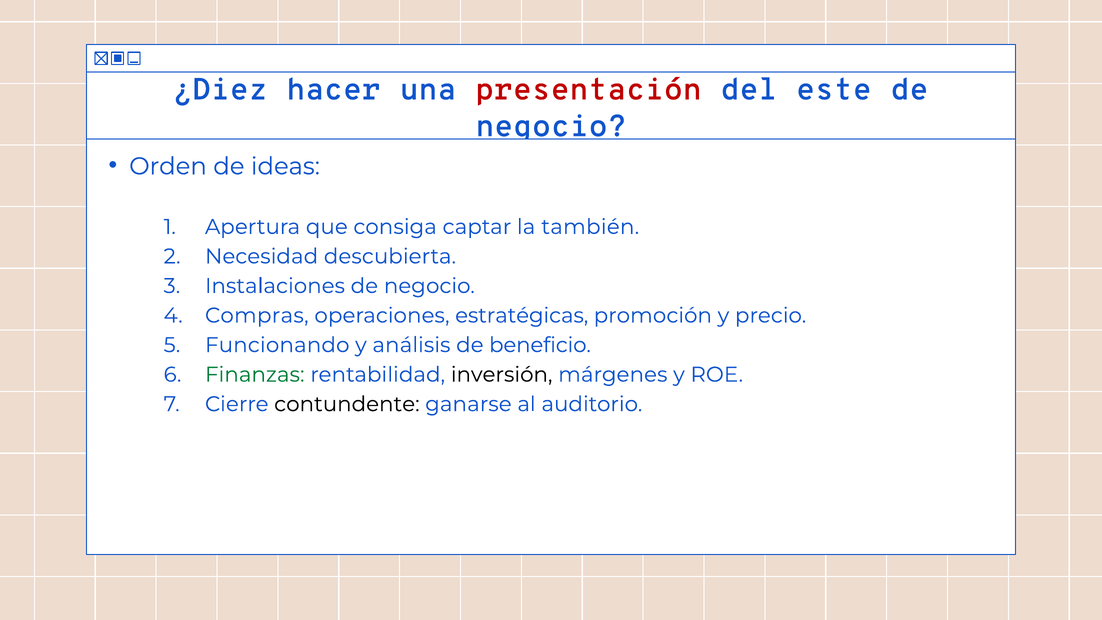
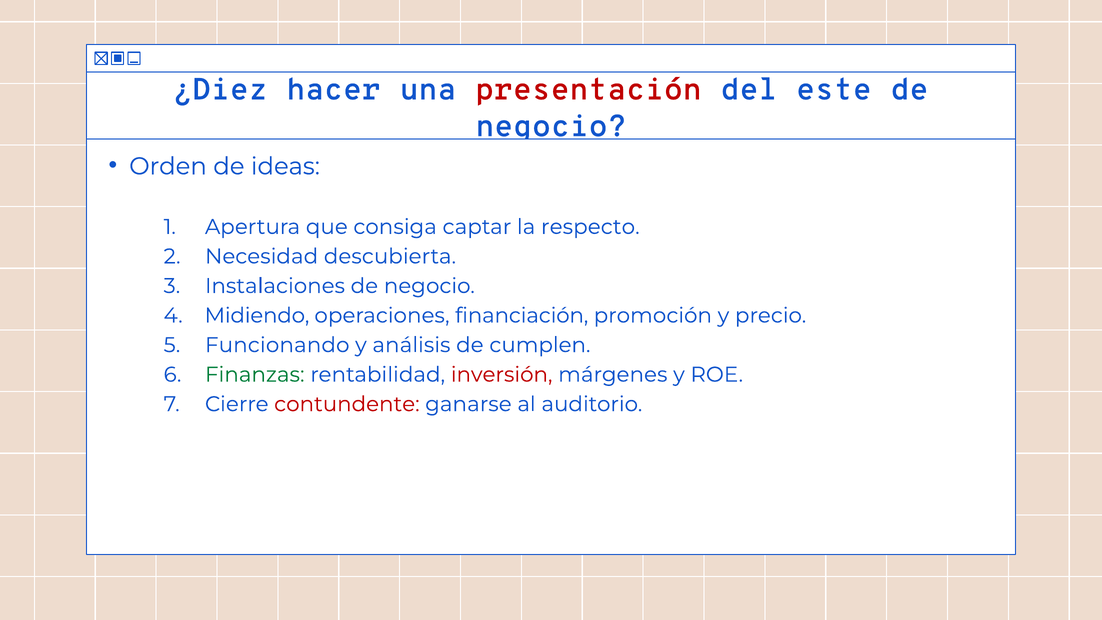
también: también -> respecto (590, 227)
Compras: Compras -> Midiendo (257, 315)
estratégicas: estratégicas -> financiación (522, 315)
beneficio: beneficio -> cumplen (540, 345)
inversión colour: black -> red (502, 375)
contundente colour: black -> red (347, 404)
